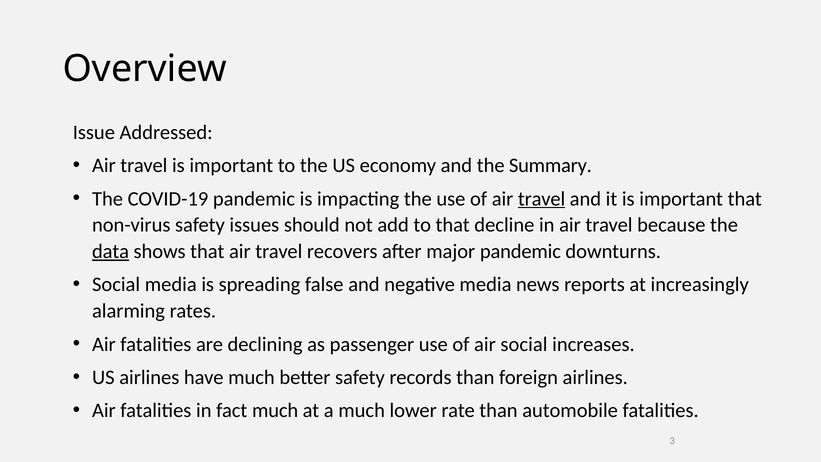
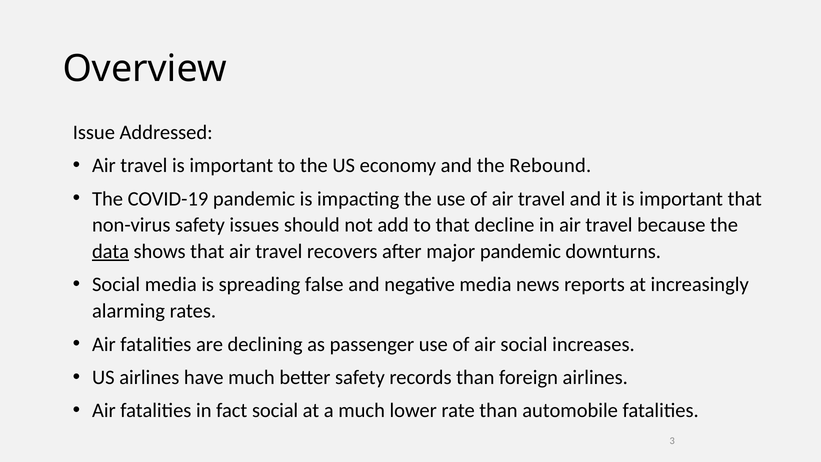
Summary: Summary -> Rebound (550, 166)
travel underline: present -> none (542, 199)
fact much: much -> social (275, 411)
